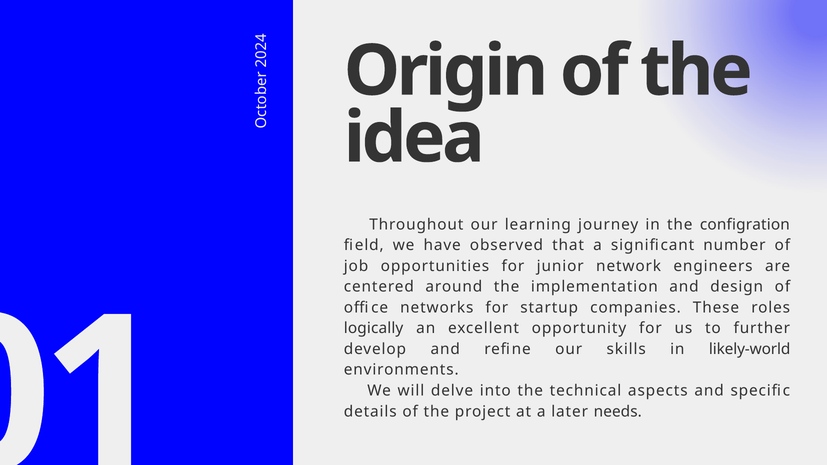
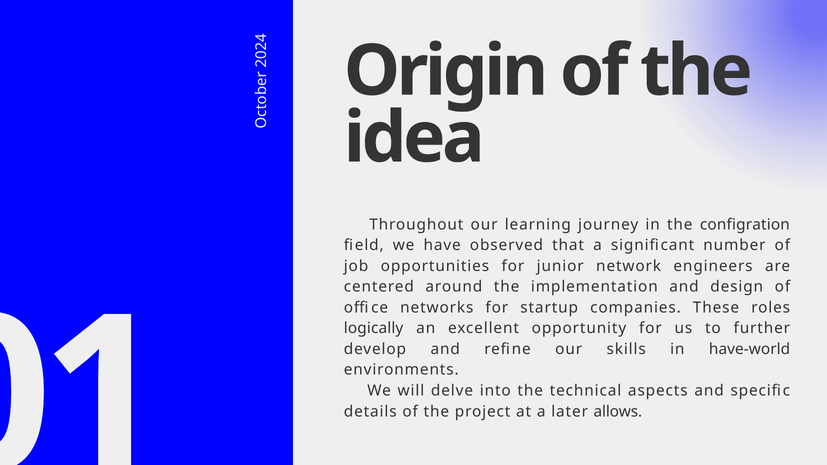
likely-world: likely-world -> have-world (750, 349)
needs: needs -> allows (618, 412)
